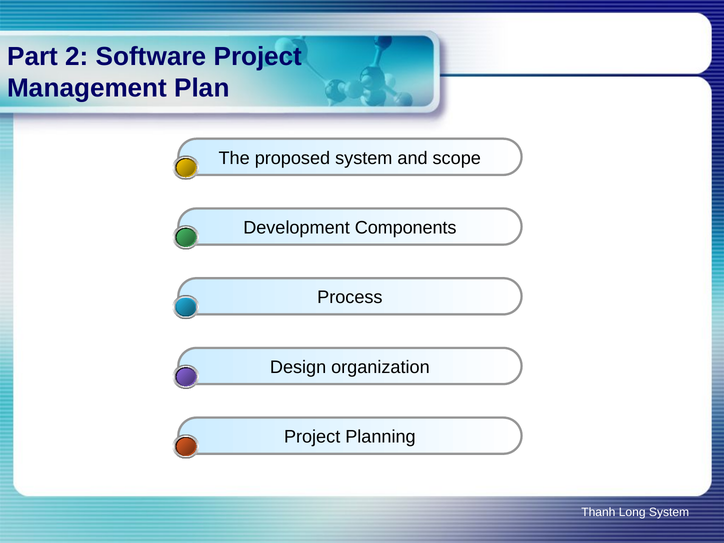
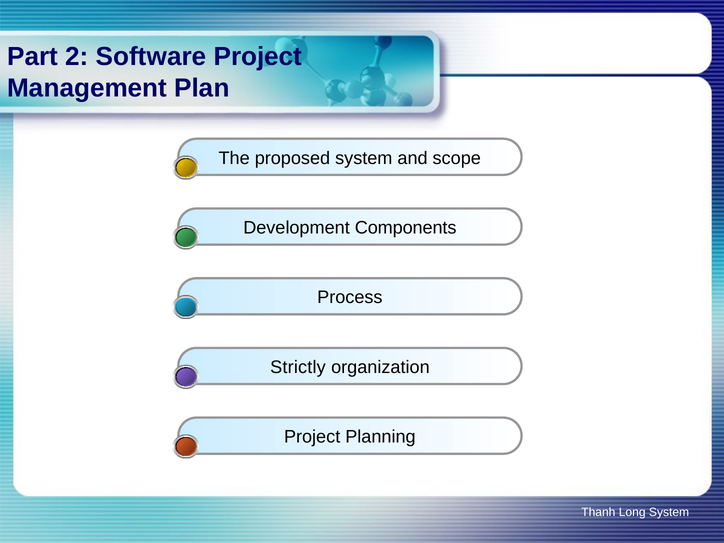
Design: Design -> Strictly (298, 367)
